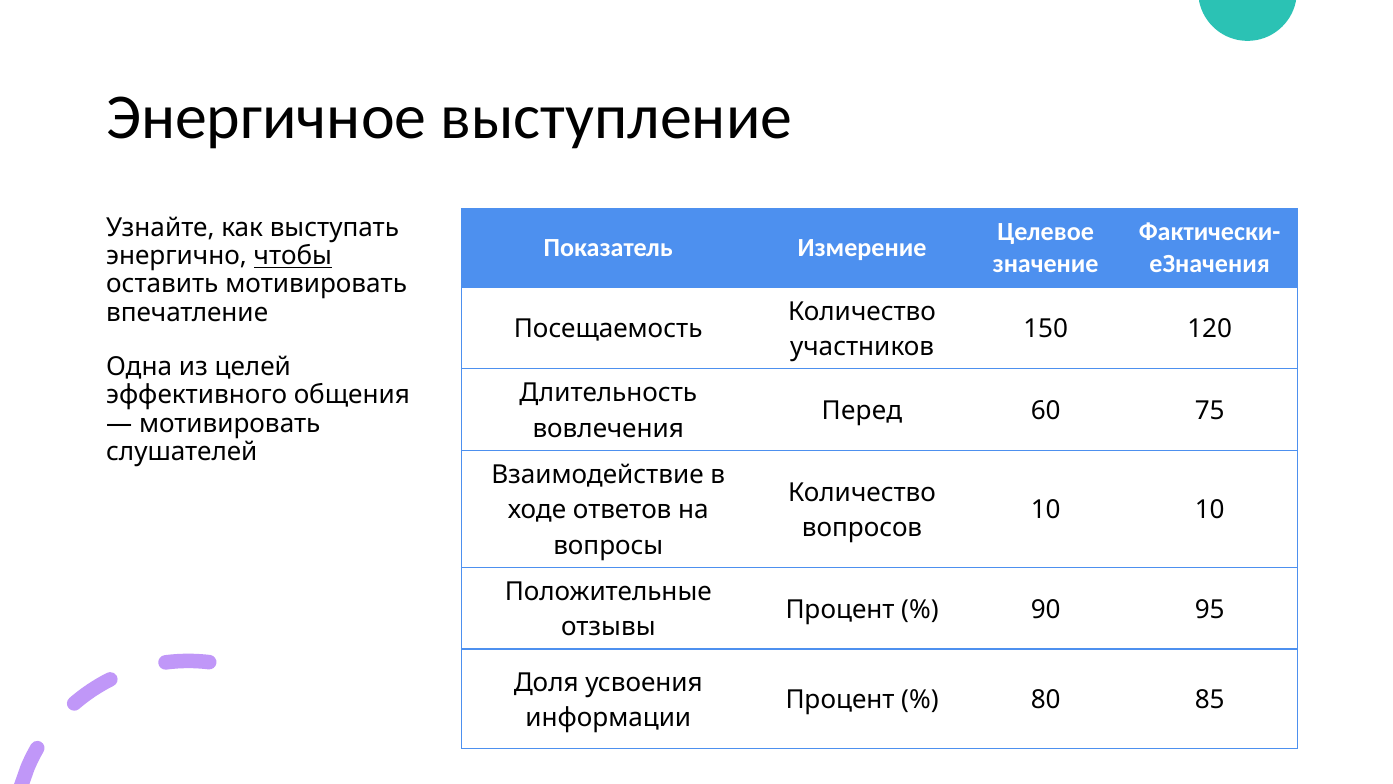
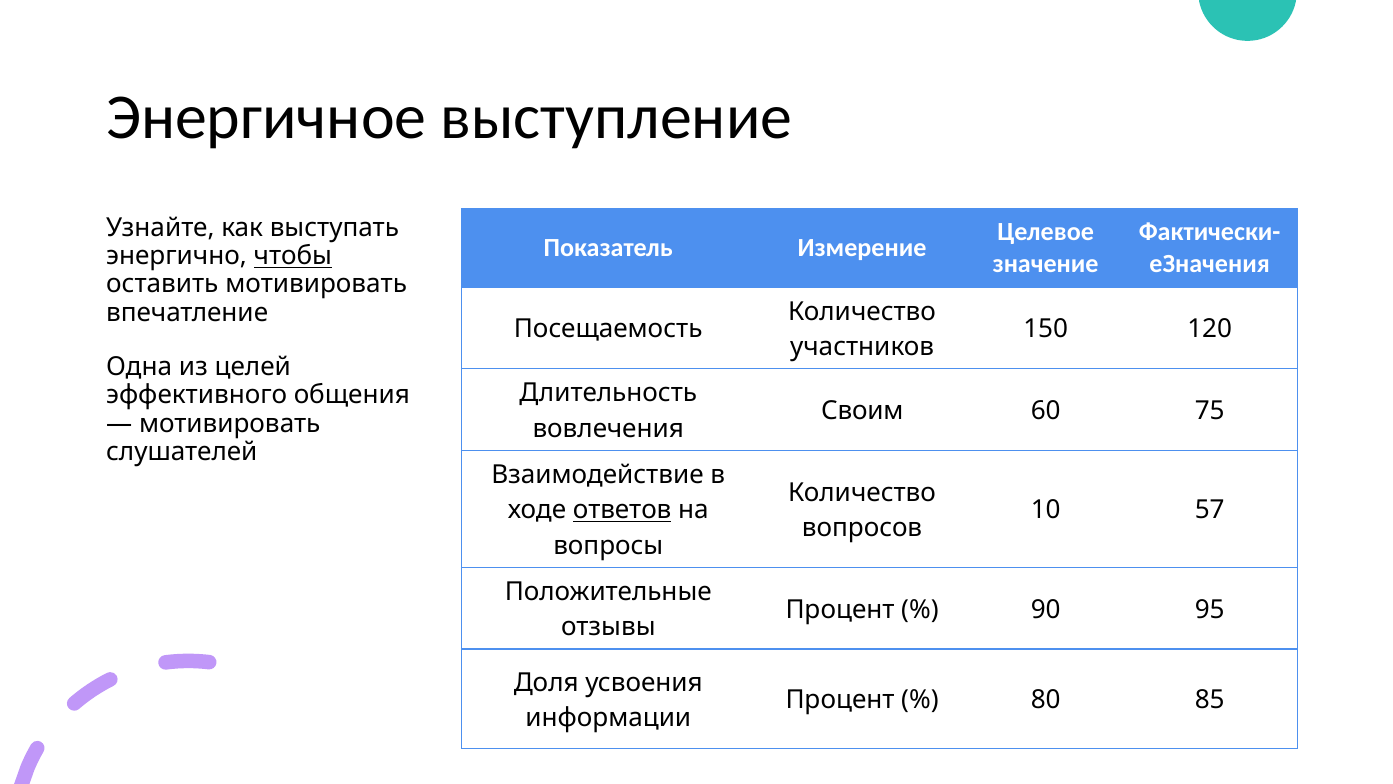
Перед: Перед -> Своим (862, 411)
ответов underline: none -> present (622, 510)
10 10: 10 -> 57 (1210, 510)
